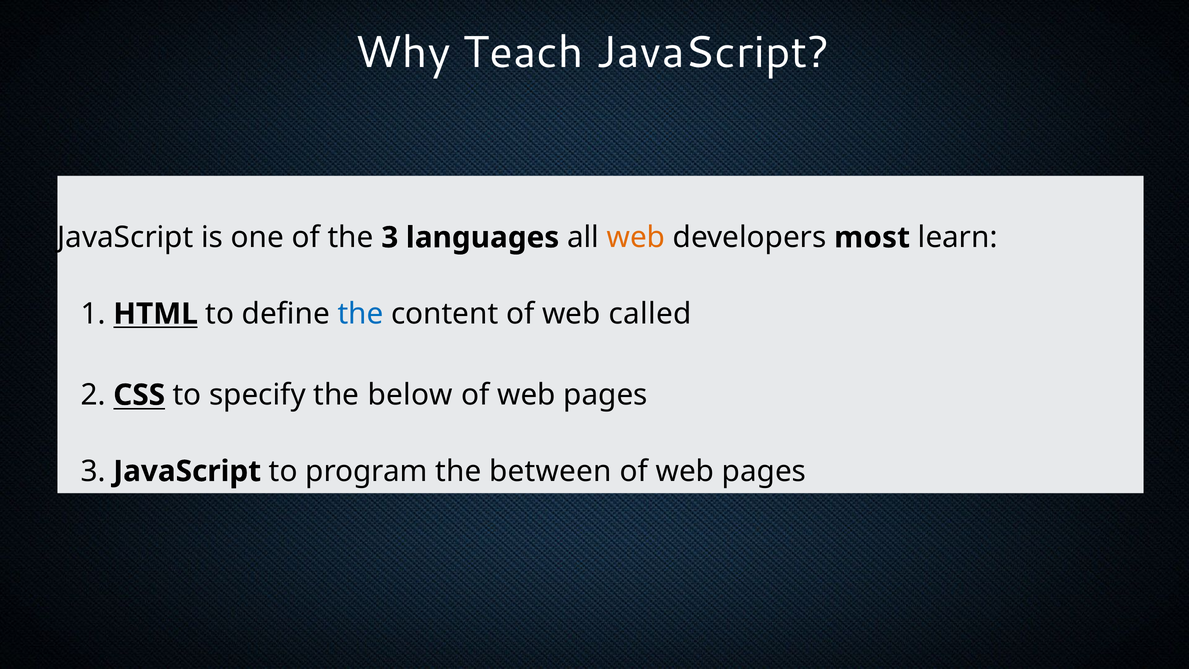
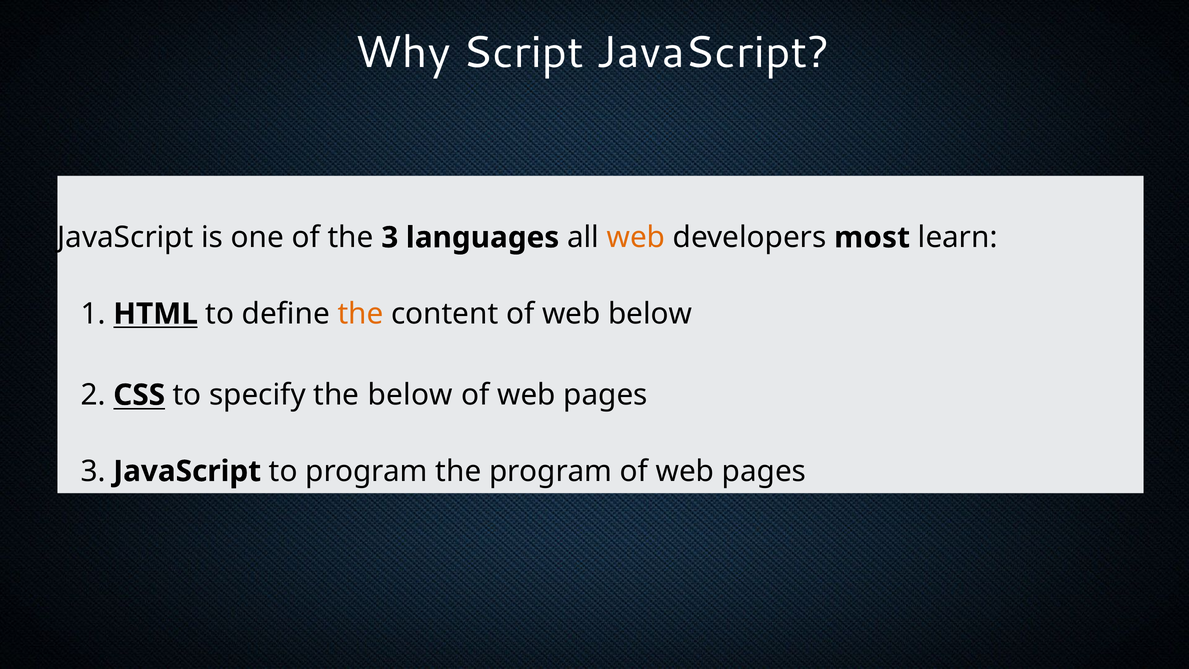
Teach: Teach -> Script (523, 52)
the colour: blue -> orange (361, 314)
web called: called -> below (650, 314)
the between: between -> program (551, 471)
